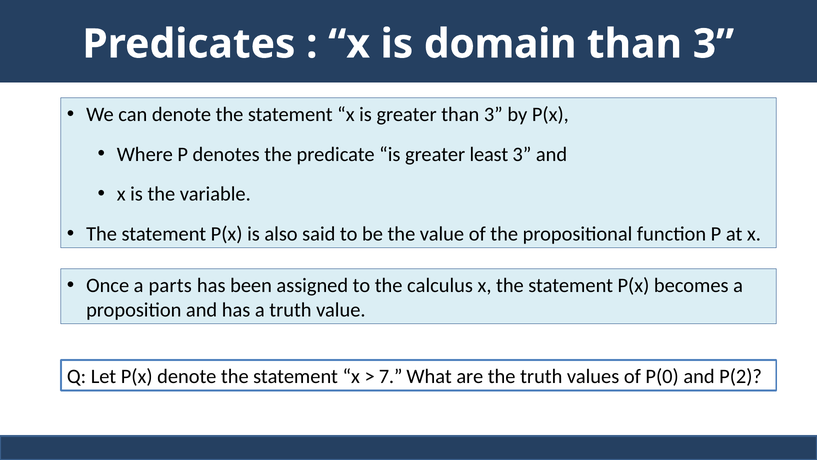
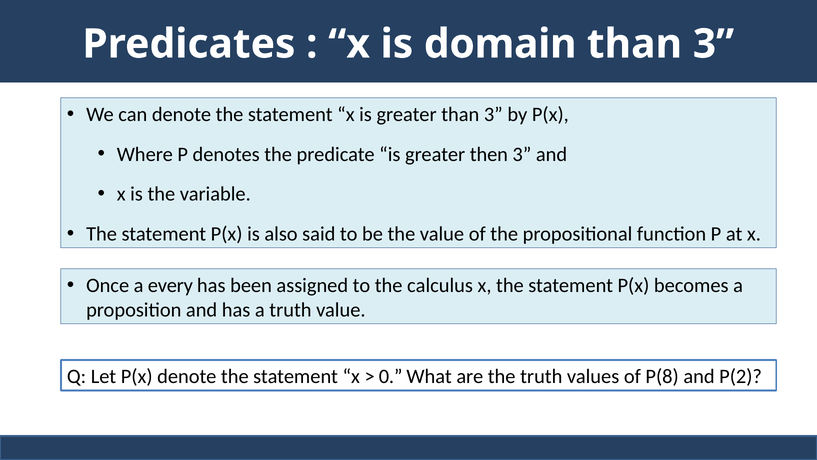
least: least -> then (489, 154)
parts: parts -> every (170, 285)
7: 7 -> 0 (391, 376)
P(0: P(0 -> P(8 (662, 376)
